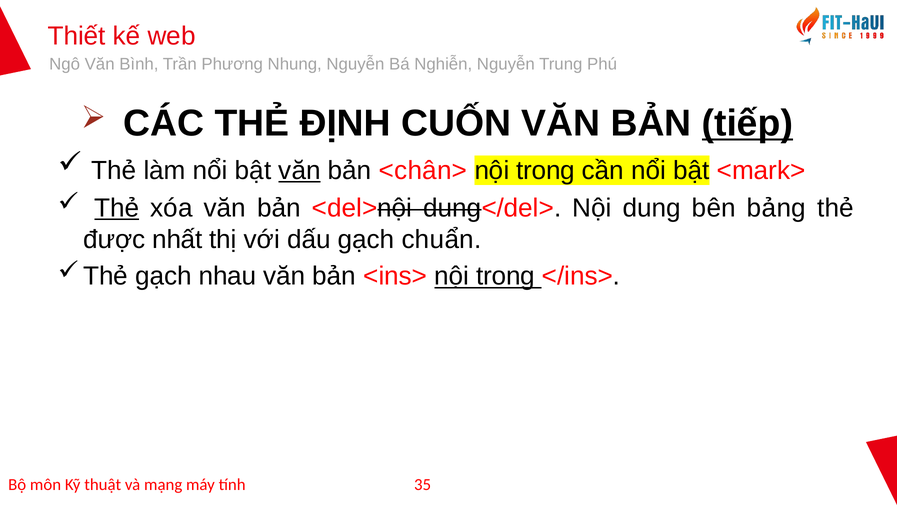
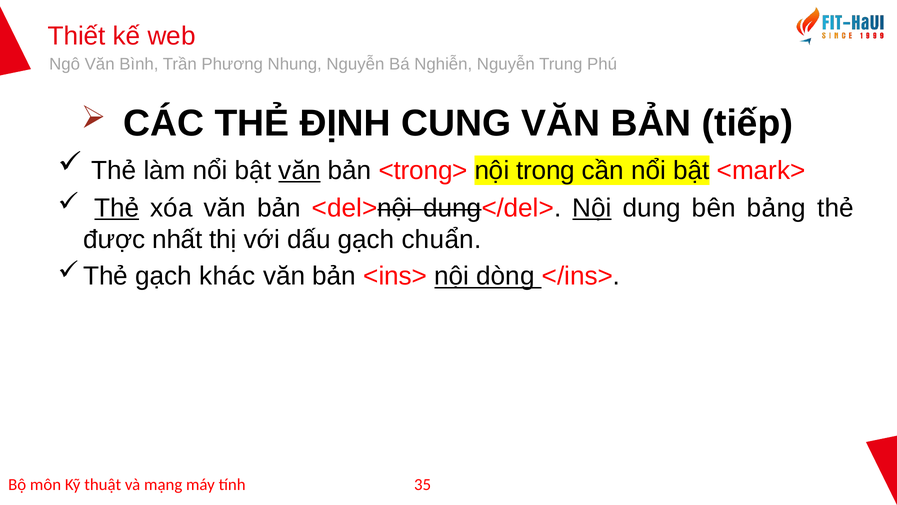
CUỐN: CUỐN -> CUNG (456, 123)
tiếp underline: present -> none (747, 123)
<chân>: <chân> -> <trong> (423, 170)
Nội underline: none -> present (592, 208)
nhau: nhau -> khác (227, 276)
<ins> nội trong: trong -> dòng (505, 276)
